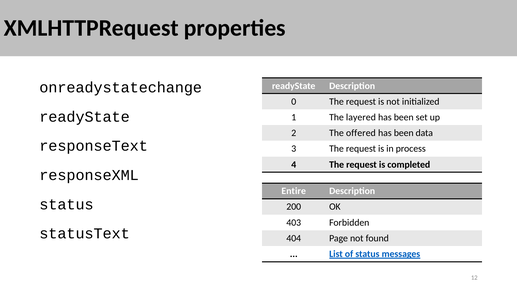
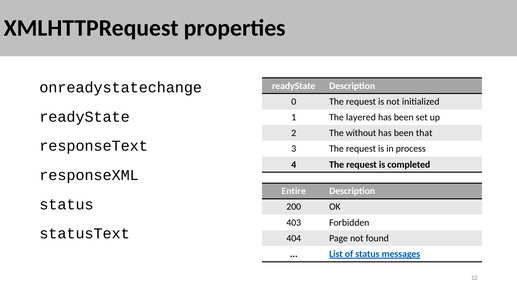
offered: offered -> without (361, 133)
data: data -> that (424, 133)
